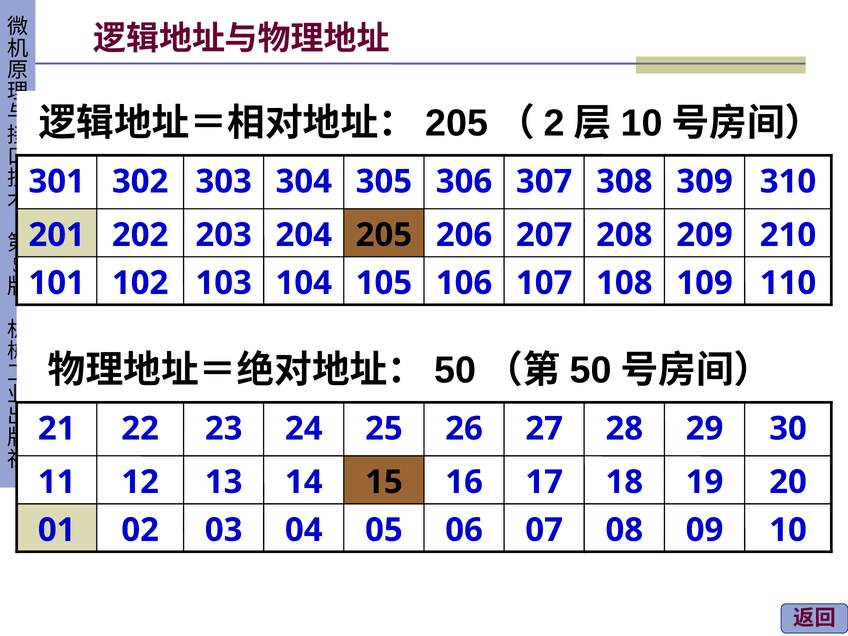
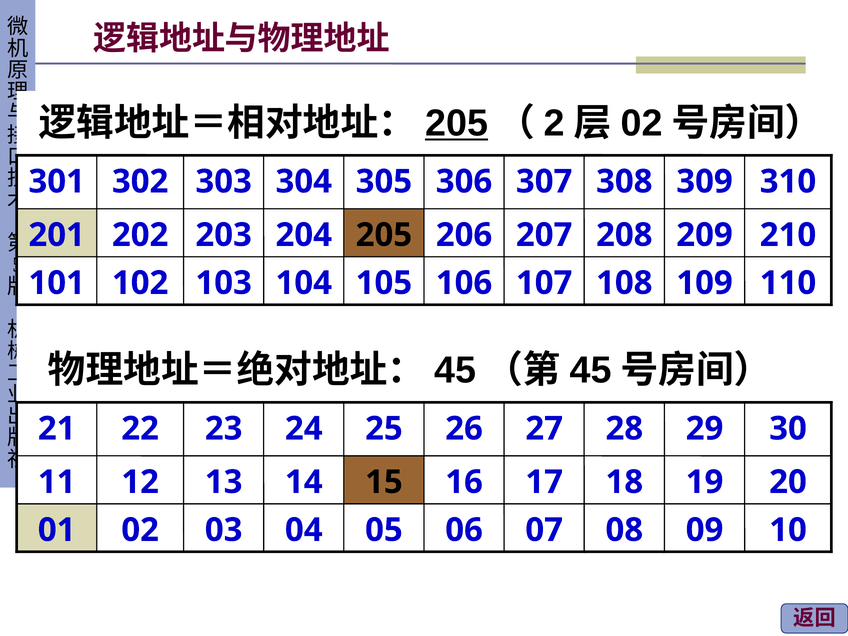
205 underline: none -> present (457, 123)
10: 10 -> 02 (642, 123)
50: 50 -> 45 (455, 370)
50: 50 -> 45 (591, 370)
